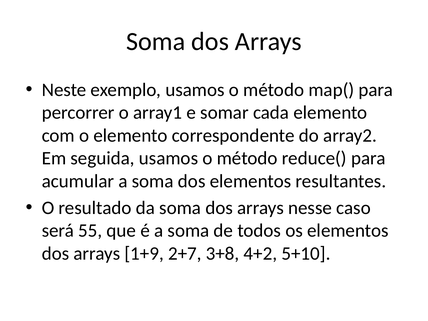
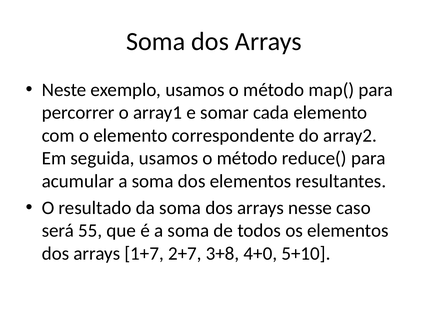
1+9: 1+9 -> 1+7 (144, 254)
4+2: 4+2 -> 4+0 (260, 254)
